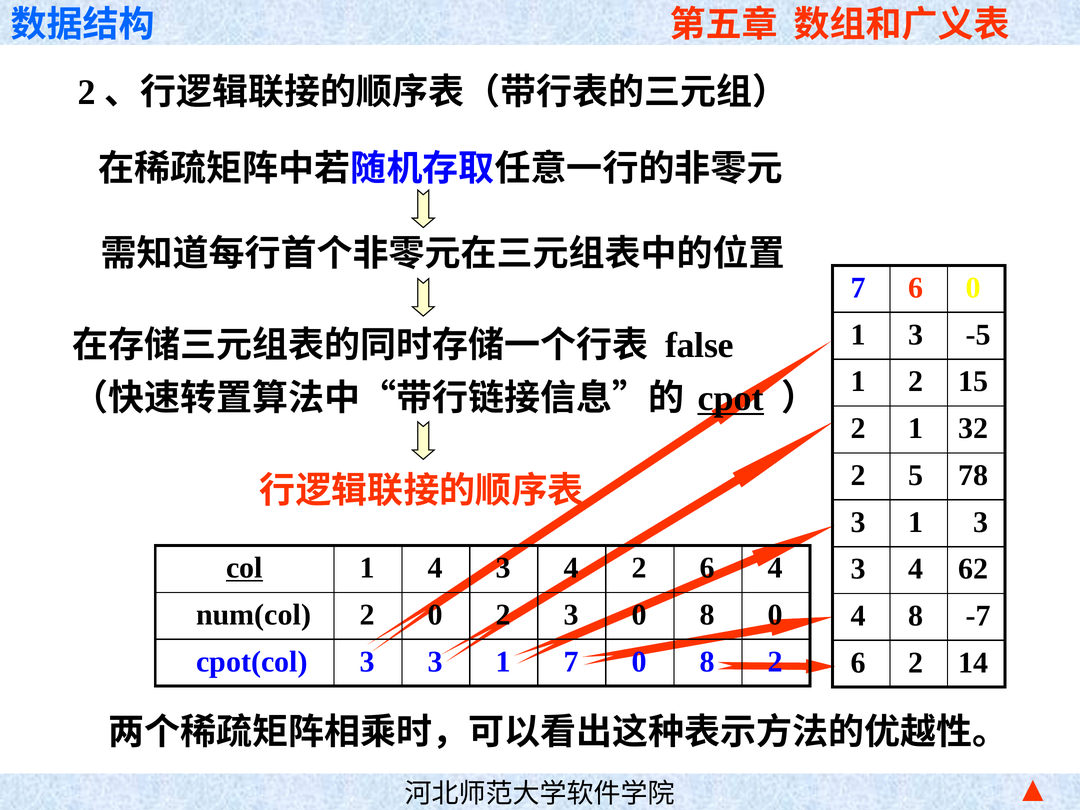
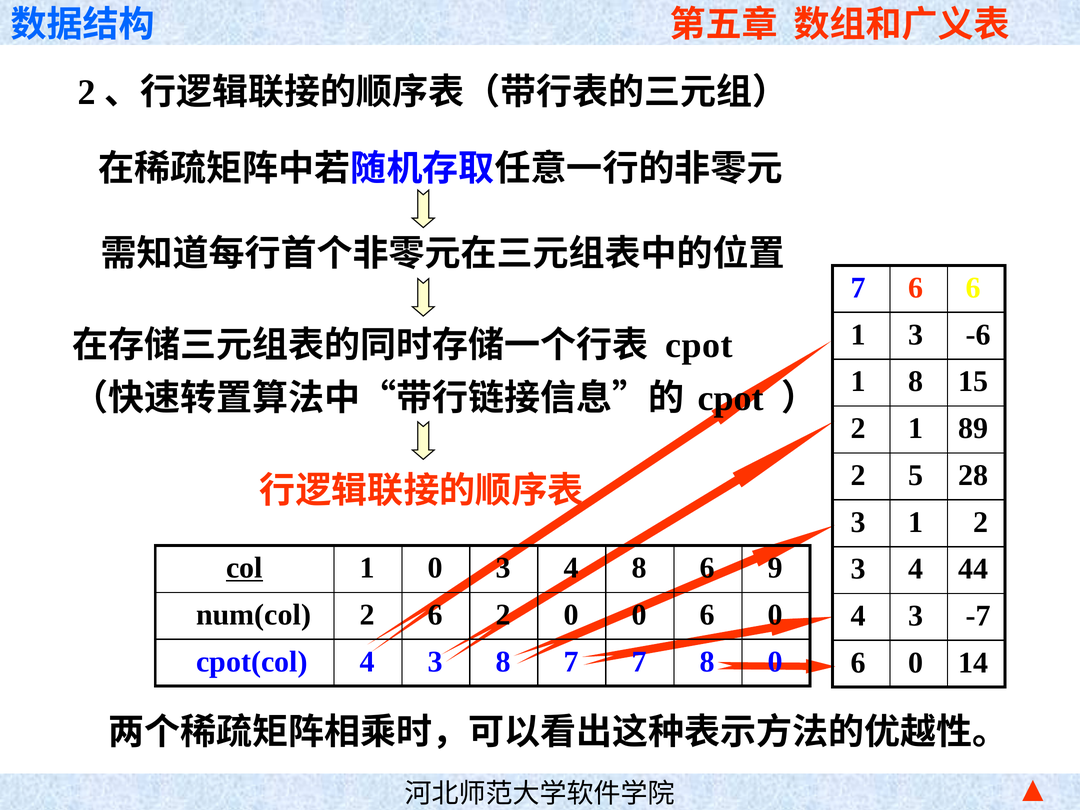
6 0: 0 -> 6 (973, 288)
-5: -5 -> -6 (978, 335)
false: false -> cpot (699, 346)
1 2: 2 -> 8 (916, 382)
cpot underline: present -> none (731, 399)
32: 32 -> 89 (973, 428)
78: 78 -> 28 (973, 475)
3 1 3: 3 -> 2 (981, 522)
1 4: 4 -> 0 (435, 568)
4 2: 2 -> 8 (639, 568)
6 4: 4 -> 9 (775, 568)
62: 62 -> 44 (973, 569)
2 0: 0 -> 6 (435, 615)
2 3: 3 -> 0 (571, 615)
8: 8 -> 6 (707, 615)
8: 8 -> 3 (916, 616)
cpot(col 3: 3 -> 4 (367, 662)
1: 1 -> 8 (503, 662)
7 0: 0 -> 7 (639, 662)
8 2: 2 -> 0 (775, 662)
2: 2 -> 0 (916, 663)
